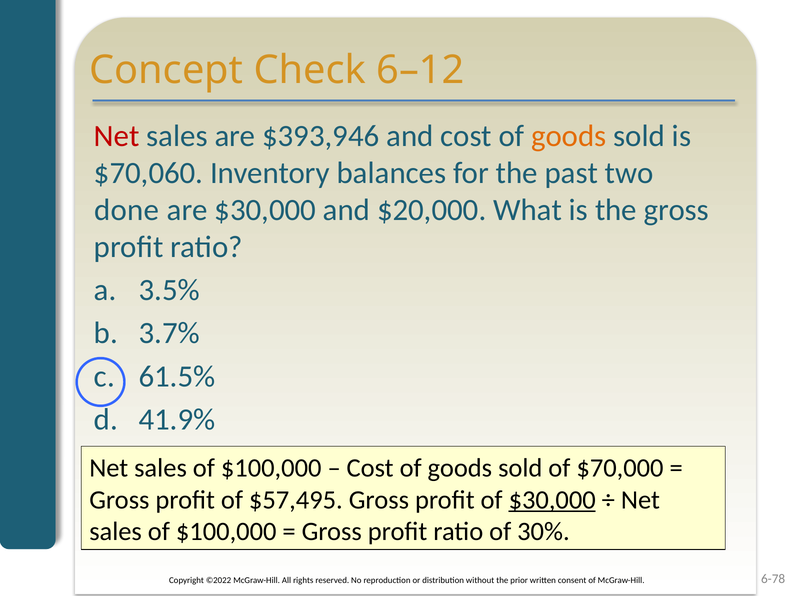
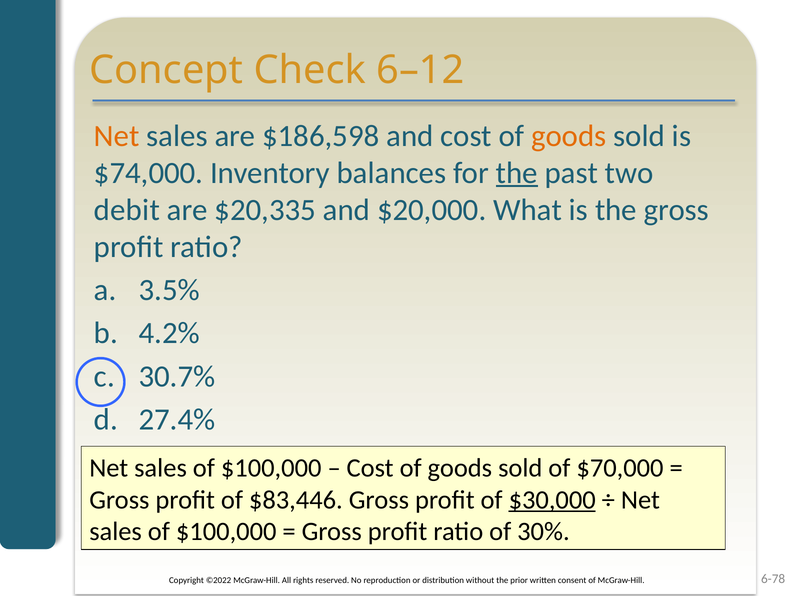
Net colour: red -> orange (117, 136)
$393,946: $393,946 -> $186,598 (321, 136)
$70,060: $70,060 -> $74,000 (149, 173)
the underline: none -> present (517, 173)
done: done -> debit (127, 210)
are $30,000: $30,000 -> $20,335 (265, 210)
3.7%: 3.7% -> 4.2% (169, 333)
61.5%: 61.5% -> 30.7% (177, 377)
41.9%: 41.9% -> 27.4% (177, 420)
$57,495: $57,495 -> $83,446 (296, 500)
